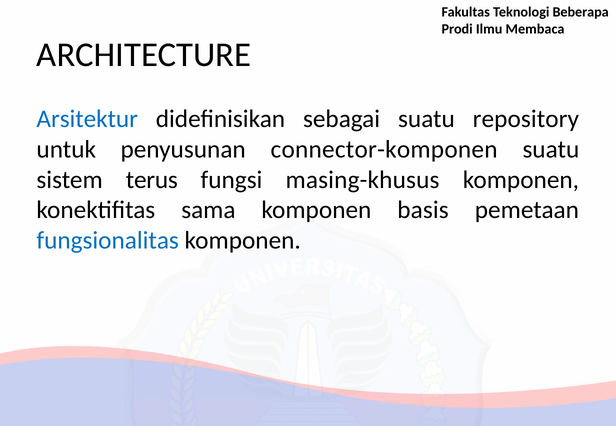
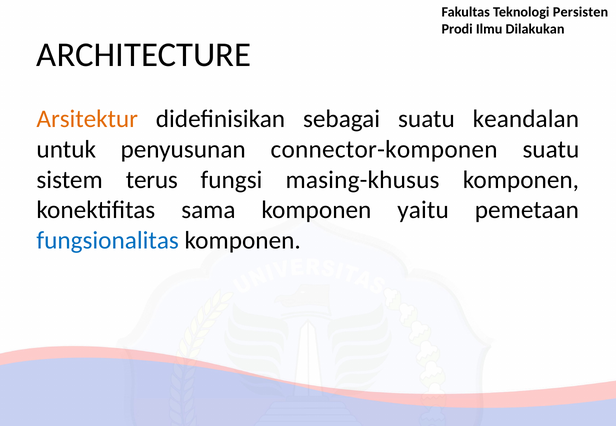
Beberapa: Beberapa -> Persisten (581, 12)
Membaca: Membaca -> Dilakukan (535, 29)
Arsitektur colour: blue -> orange (87, 119)
repository: repository -> keandalan (526, 119)
basis: basis -> yaitu (423, 210)
